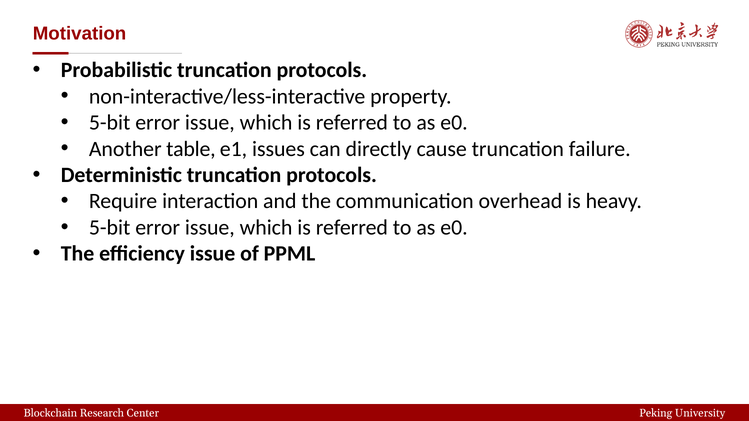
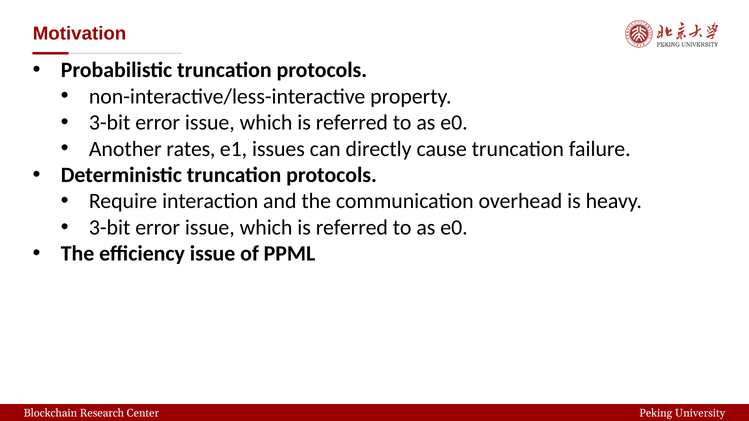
5-bit: 5-bit -> 3-bit (110, 123)
table: table -> rates (191, 149)
5-bit: 5-bit -> 3-bit (110, 228)
